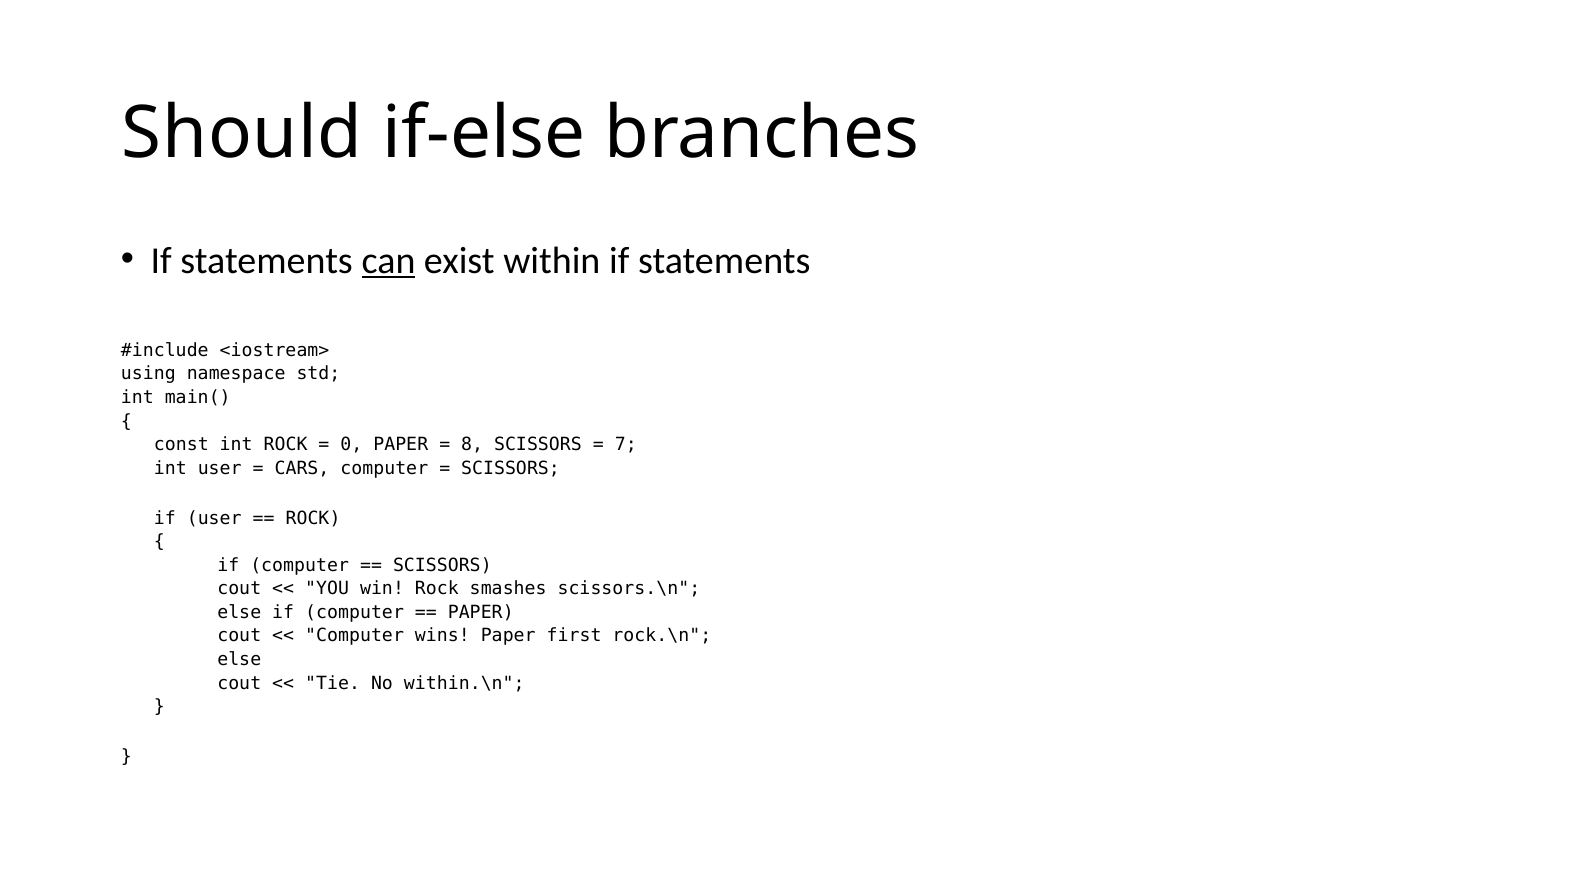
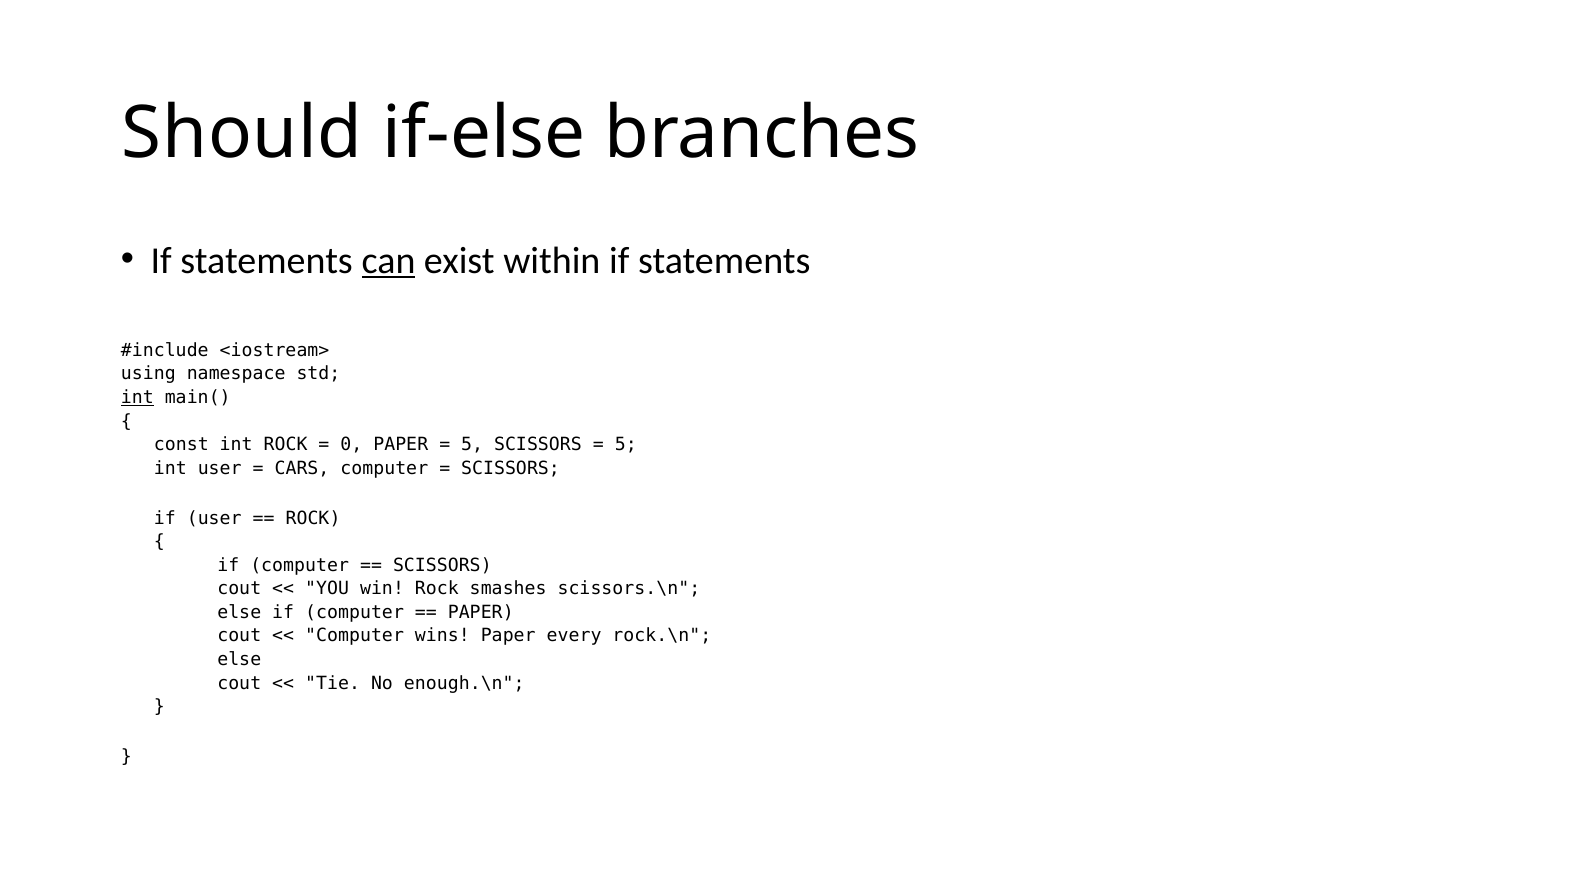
int underline: none -> present (137, 397)
8: 8 -> 5 (472, 445)
7: 7 -> 5 (626, 445)
first: first -> every (574, 636)
within.\n: within.\n -> enough.\n (464, 683)
